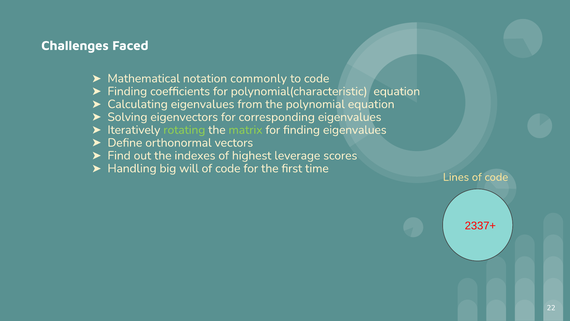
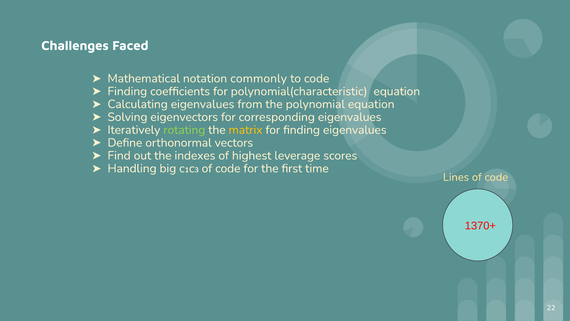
matrix colour: light green -> yellow (246, 130)
will: will -> c₁c₃ (189, 168)
2337+: 2337+ -> 1370+ (480, 225)
